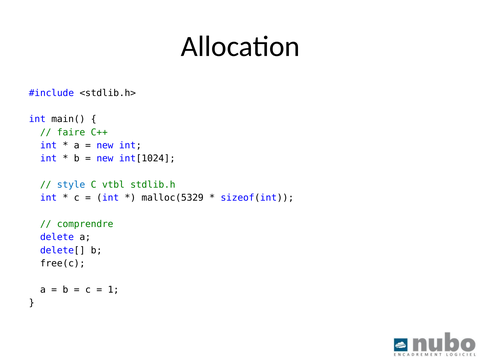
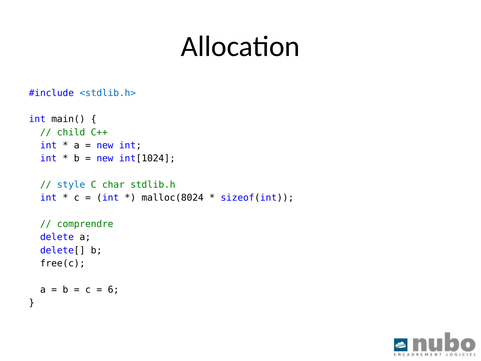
<stdlib.h> colour: black -> blue (108, 93)
faire: faire -> child (71, 132)
vtbl: vtbl -> char (113, 185)
malloc(5329: malloc(5329 -> malloc(8024 (173, 198)
1: 1 -> 6 (113, 289)
